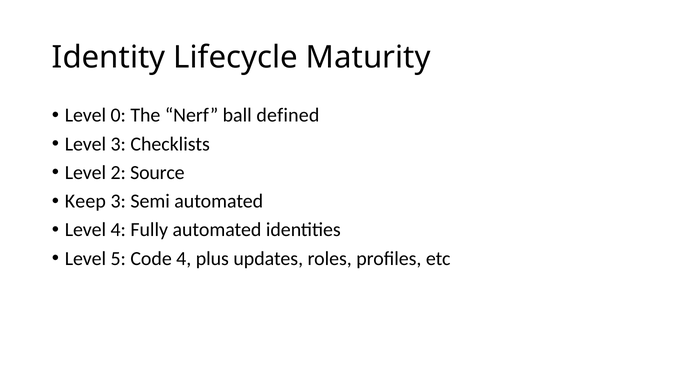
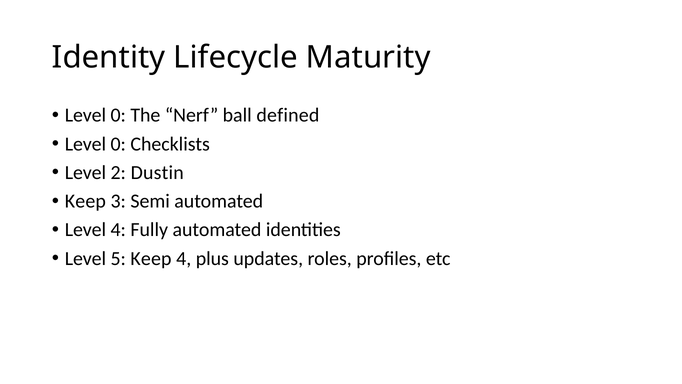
3: 3 -> 0 (118, 144)
Source: Source -> Dustin (157, 172)
5 Code: Code -> Keep (151, 258)
